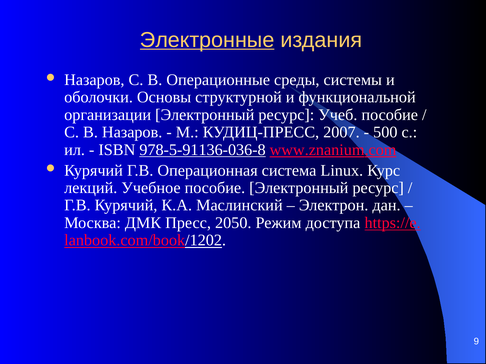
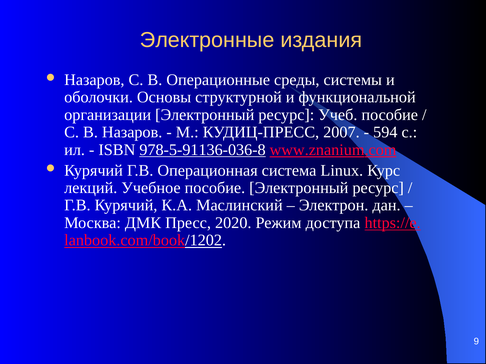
Электронные underline: present -> none (207, 40)
500: 500 -> 594 (385, 132)
2050: 2050 -> 2020 (233, 223)
